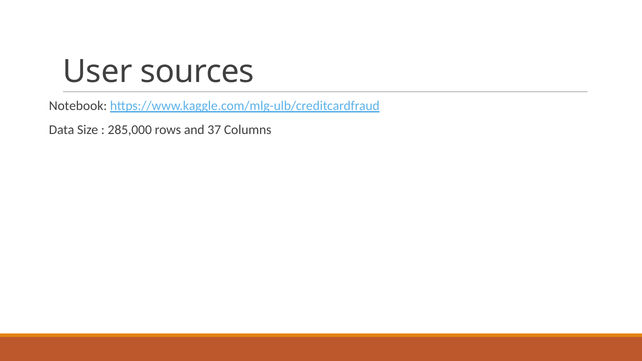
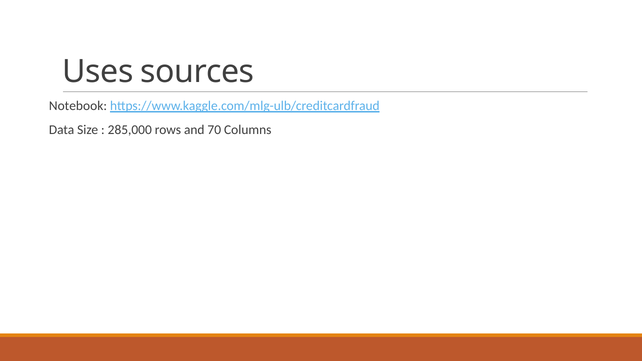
User: User -> Uses (98, 72)
37: 37 -> 70 (214, 130)
